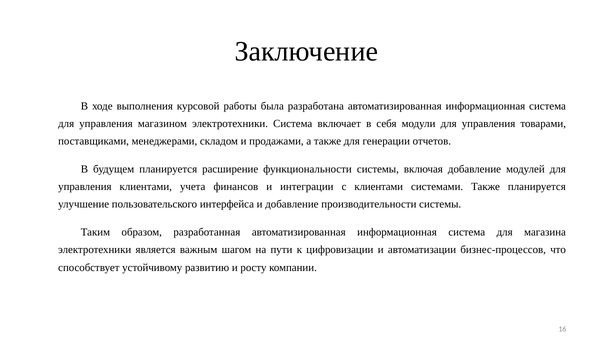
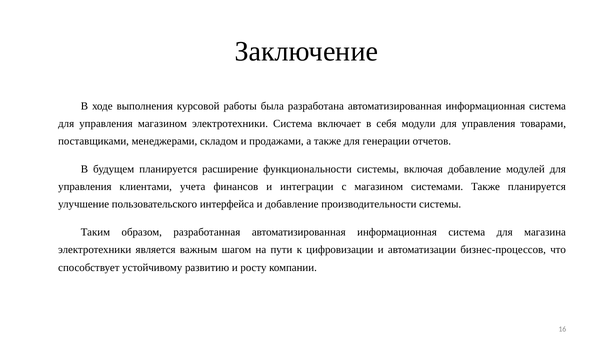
с клиентами: клиентами -> магазином (379, 187)
